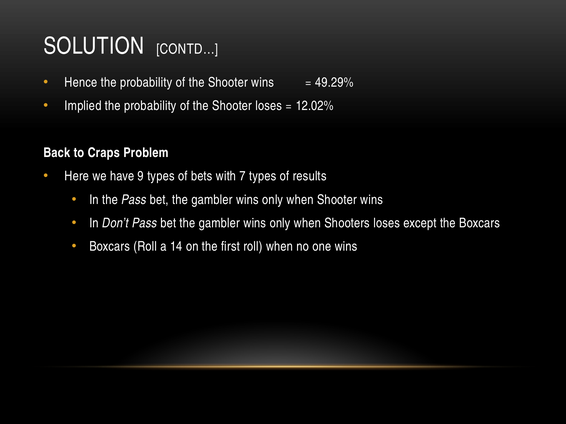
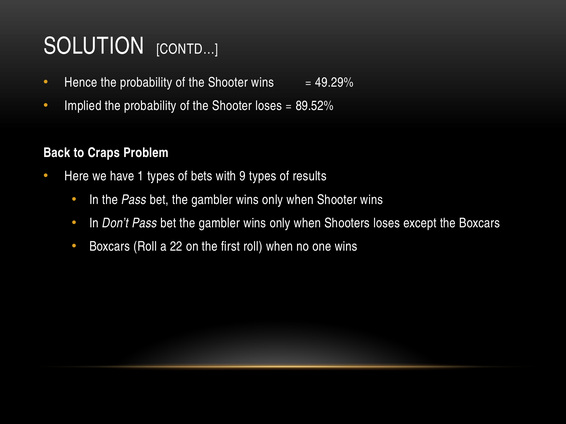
12.02%: 12.02% -> 89.52% (315, 106)
9: 9 -> 1 (141, 176)
7: 7 -> 9 (243, 176)
14: 14 -> 22 (176, 247)
